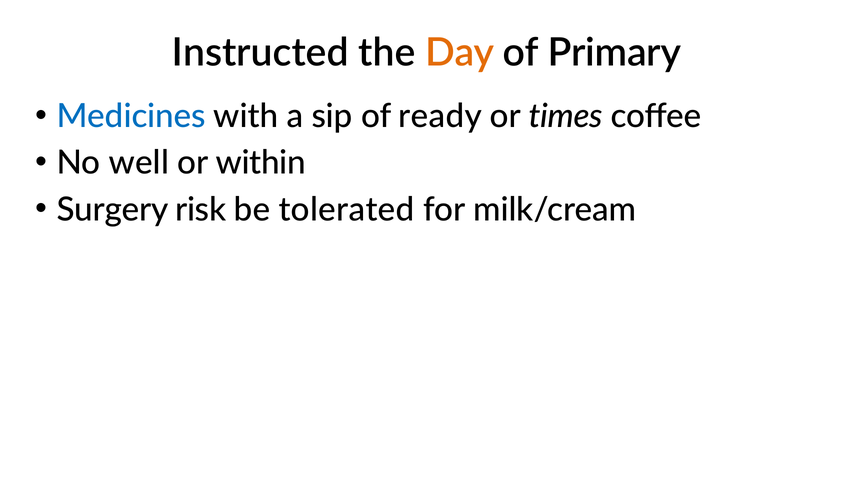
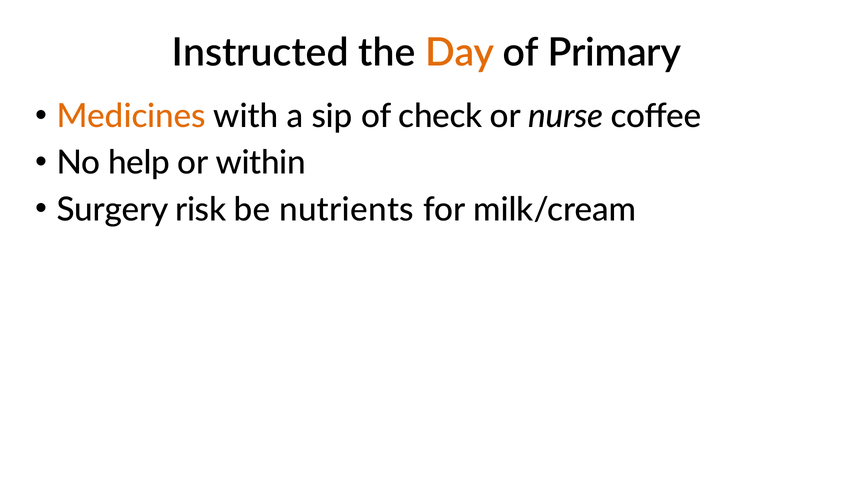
Medicines colour: blue -> orange (131, 116)
ready: ready -> check (440, 116)
times: times -> nurse (566, 116)
well: well -> help (139, 163)
tolerated: tolerated -> nutrients (347, 210)
